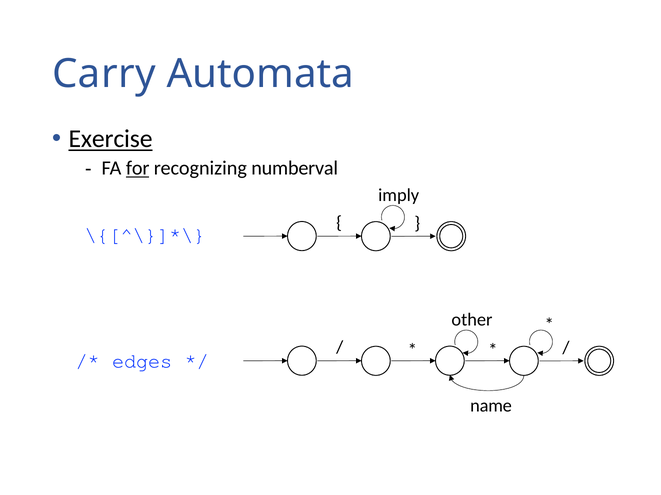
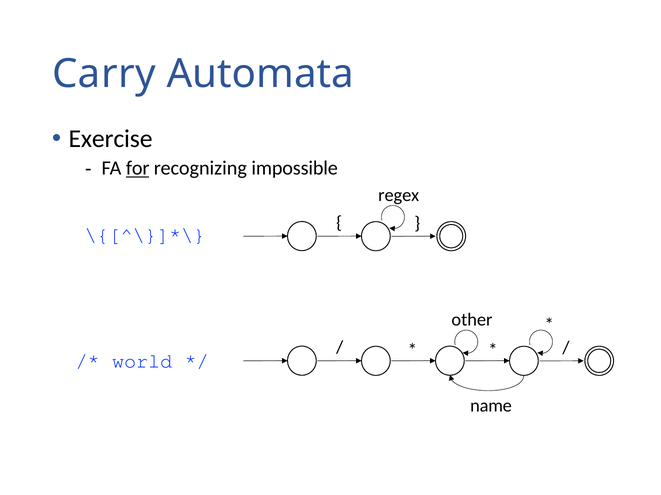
Exercise underline: present -> none (111, 139)
numberval: numberval -> impossible (295, 169)
imply: imply -> regex (399, 196)
edges: edges -> world (142, 362)
